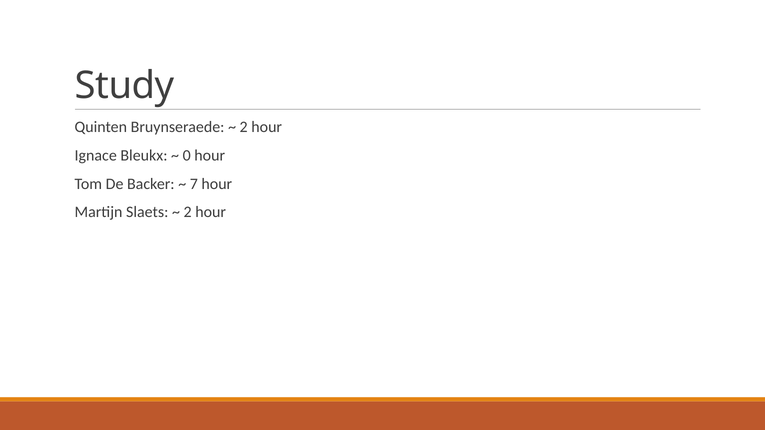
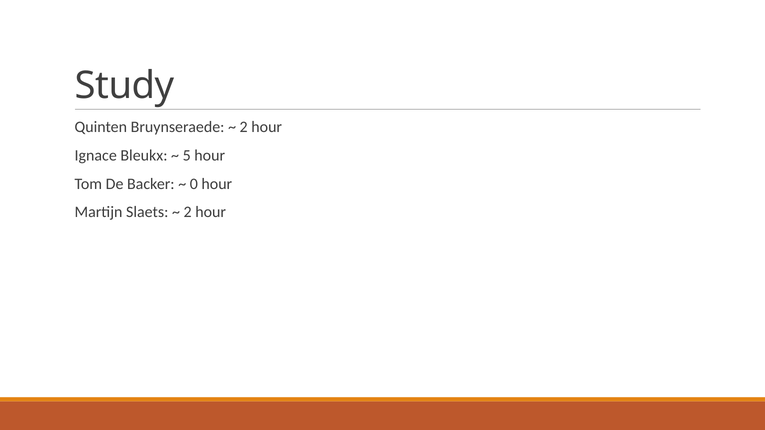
0: 0 -> 5 (187, 156)
7: 7 -> 0 (194, 184)
